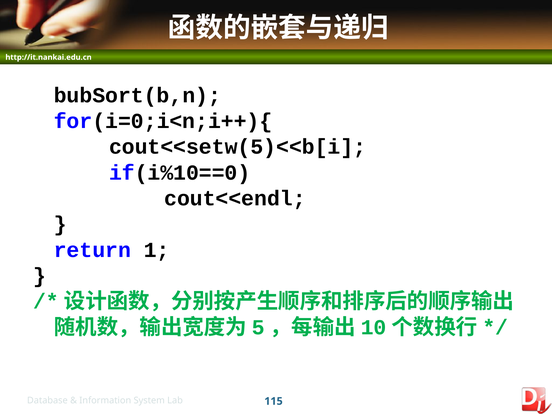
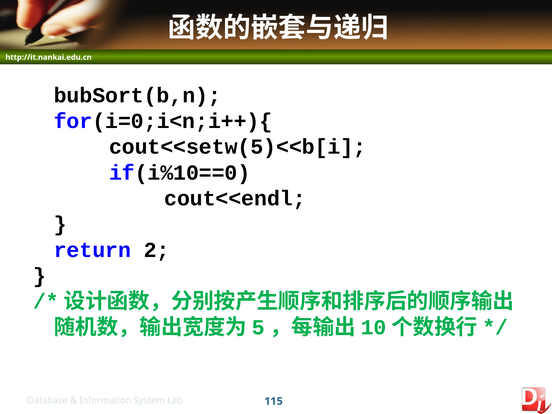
1: 1 -> 2 (157, 250)
